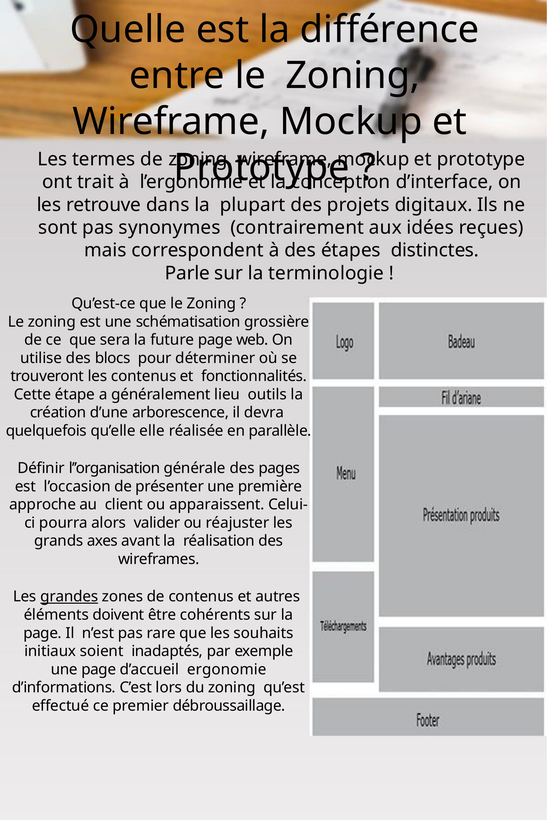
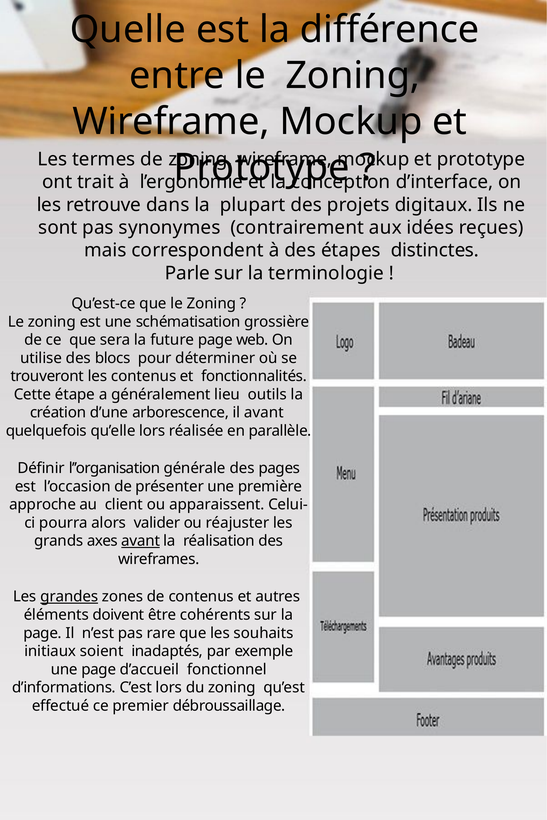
il devra: devra -> avant (264, 413)
qu’elle elle: elle -> lors (152, 431)
avant underline: none -> present (141, 541)
ergonomie: ergonomie -> fonctionnel (227, 670)
